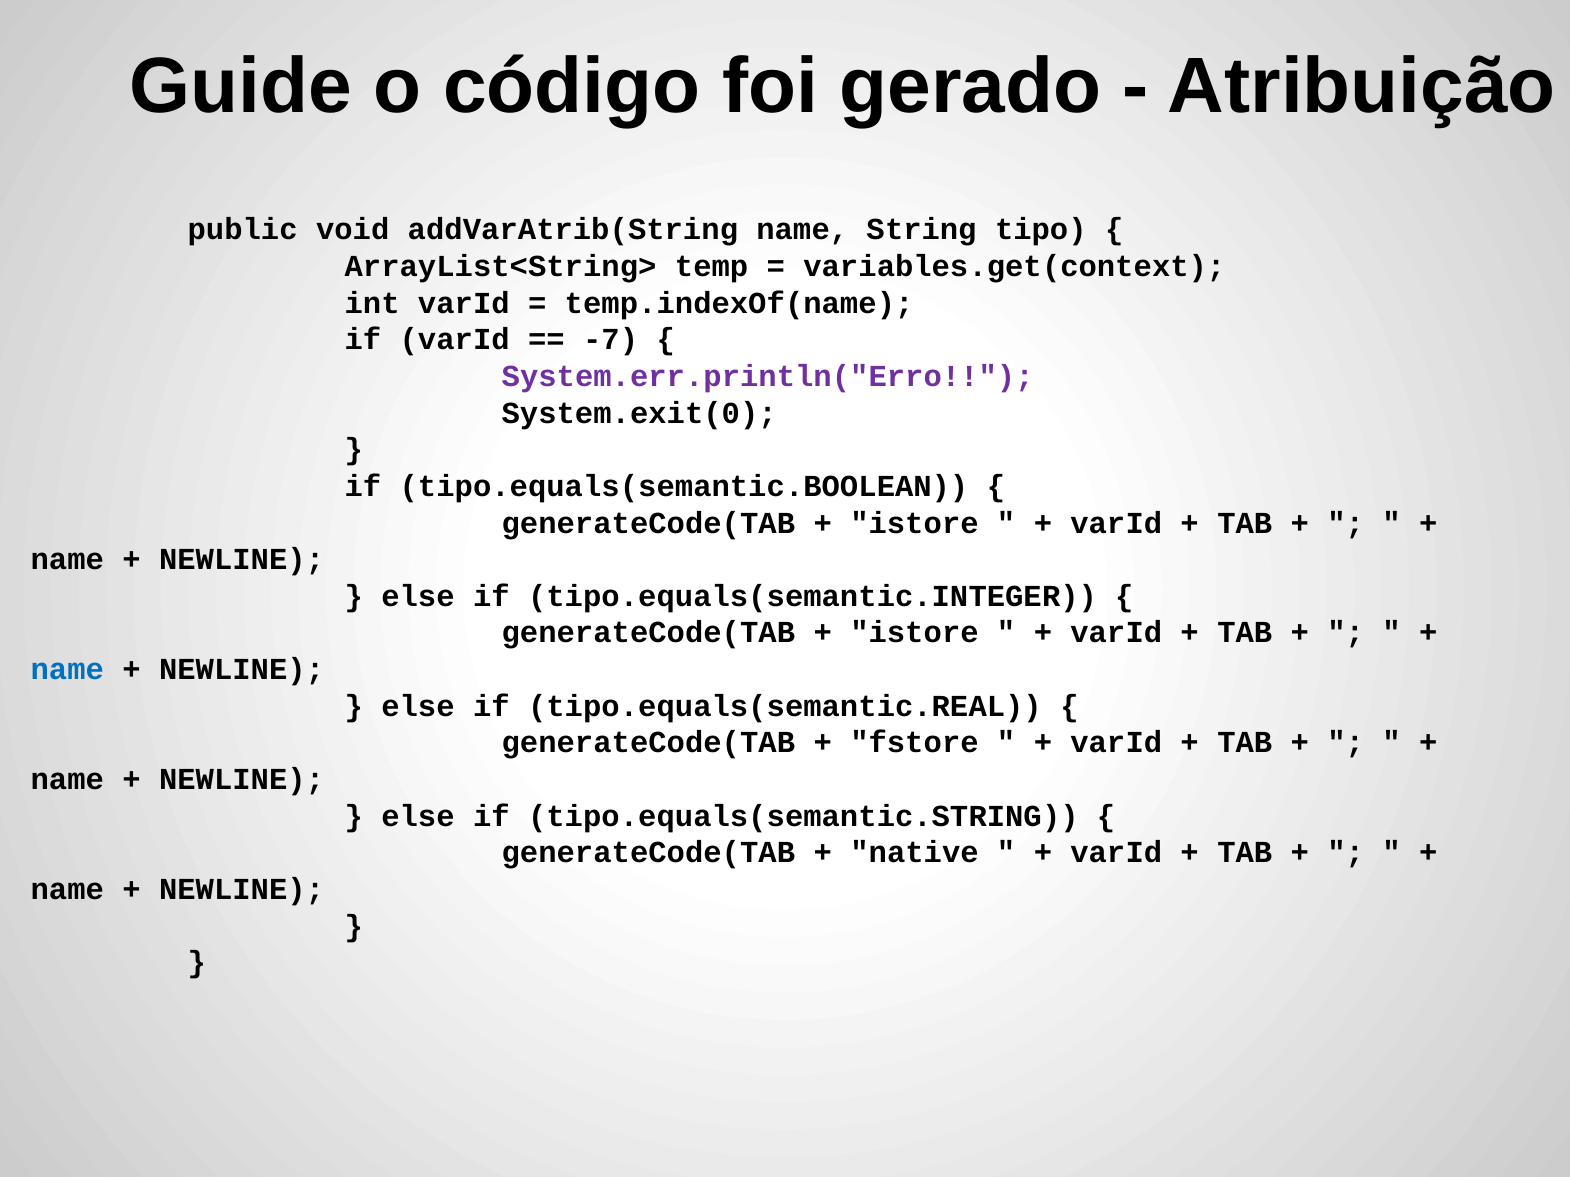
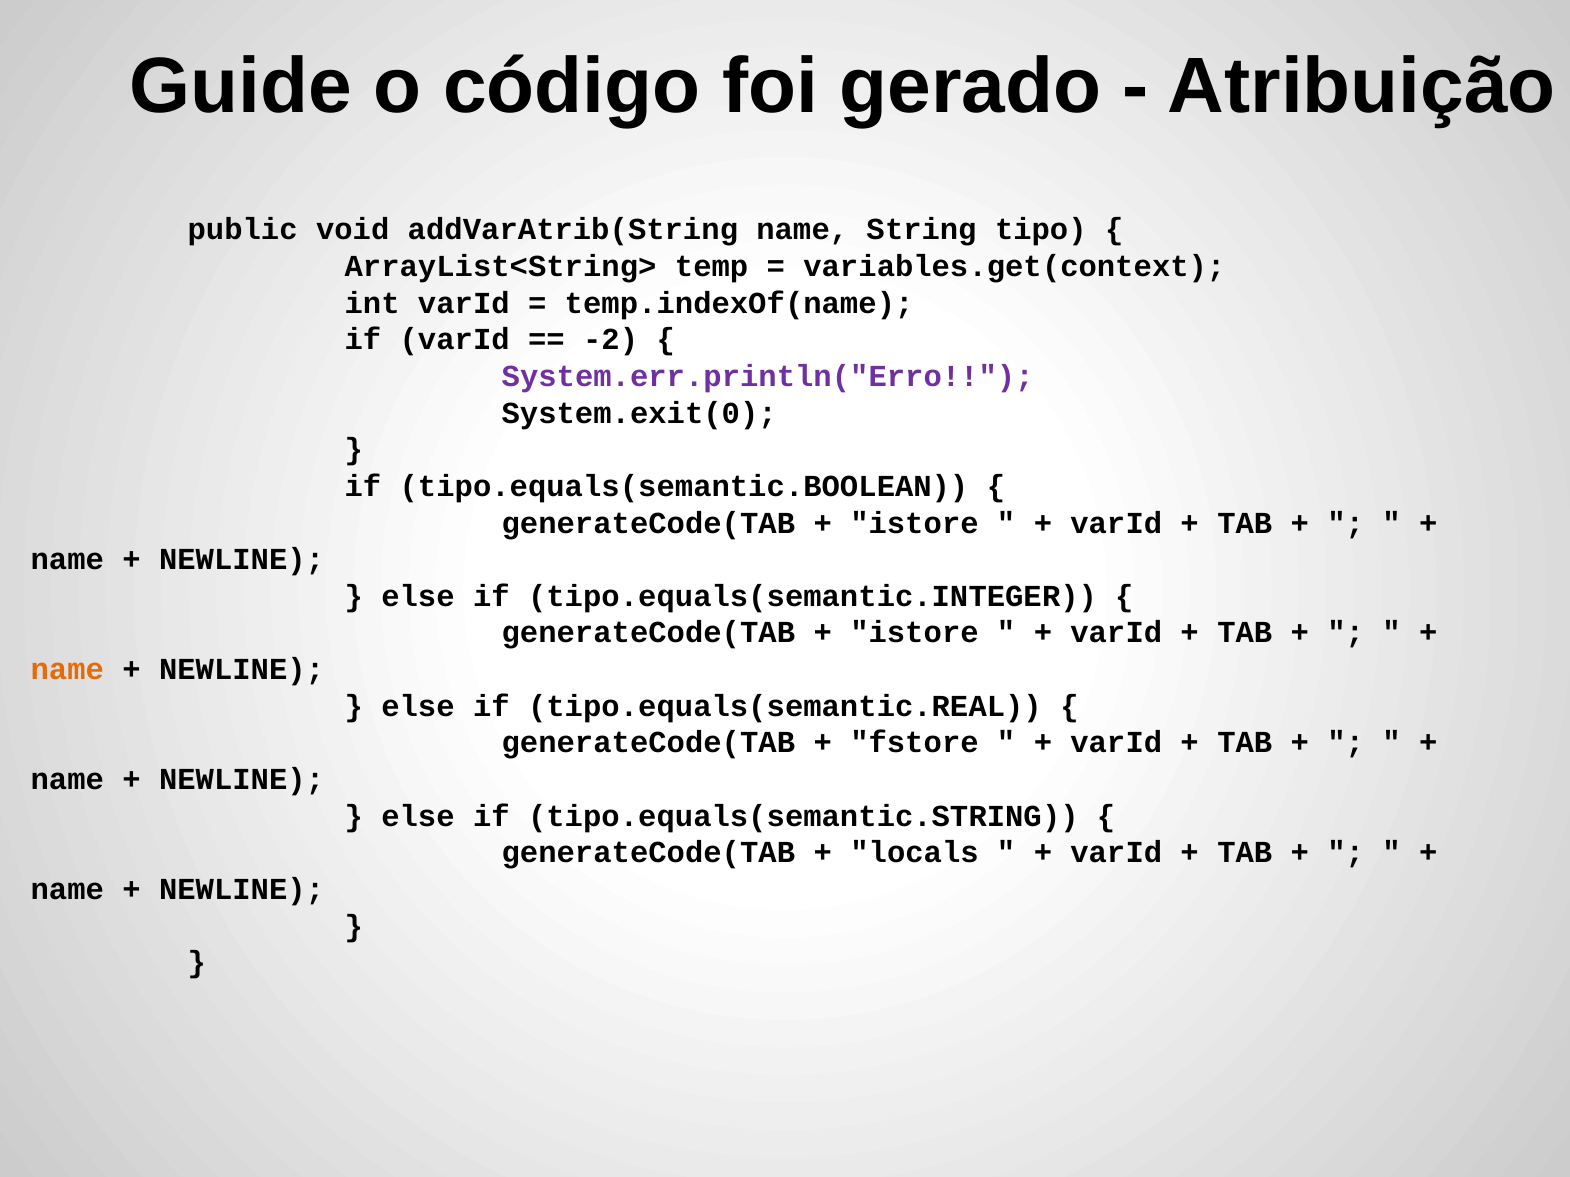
-7: -7 -> -2 (611, 340)
name colour: blue -> orange (67, 670)
native: native -> locals (915, 853)
